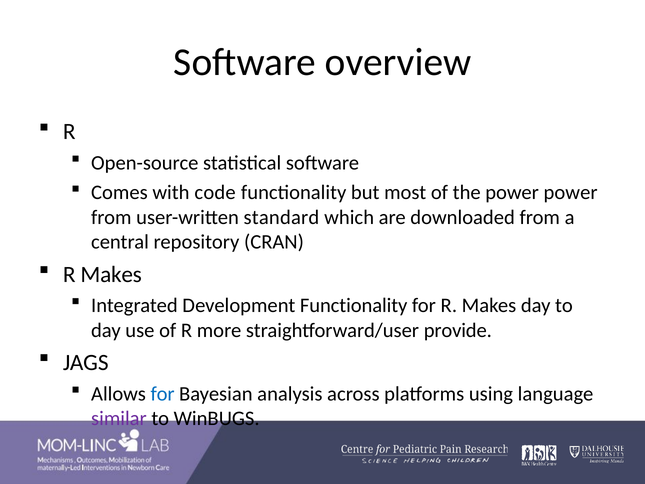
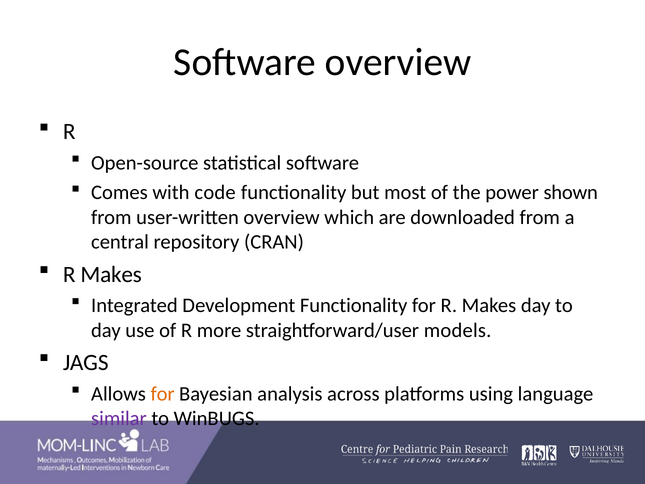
power power: power -> shown (571, 193)
user-written standard: standard -> overview (282, 217)
provide: provide -> models (458, 330)
for colour: blue -> orange (163, 394)
